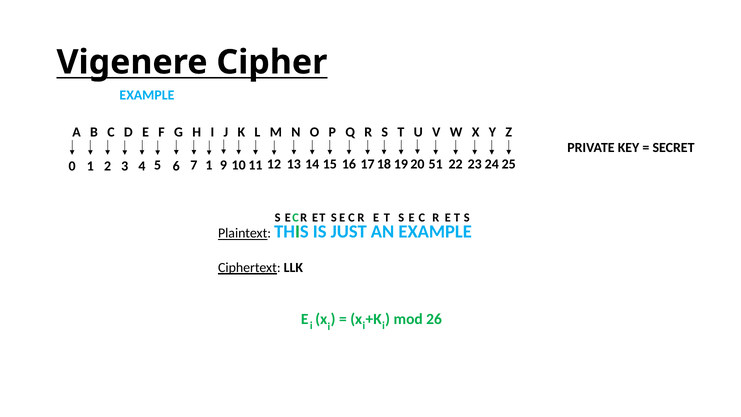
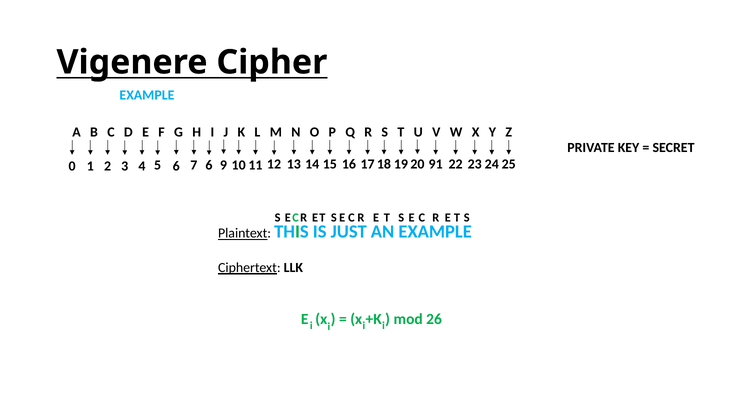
7 1: 1 -> 6 (209, 165)
51: 51 -> 91 (436, 164)
